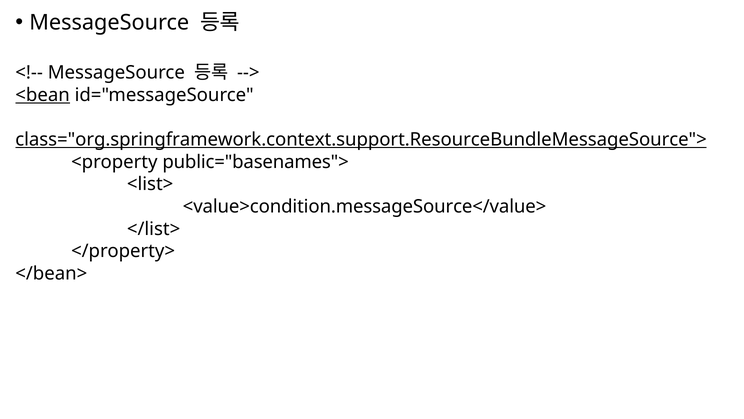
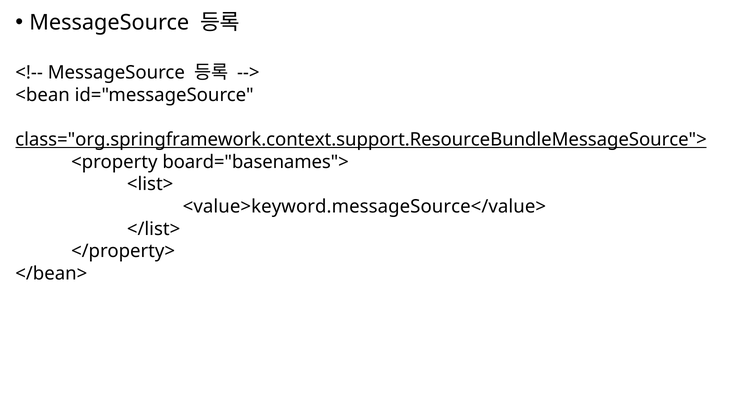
<bean underline: present -> none (43, 95)
public="basenames">: public="basenames"> -> board="basenames"> (256, 162)
<value>condition.messageSource</value>: <value>condition.messageSource</value> -> <value>keyword.messageSource</value> (364, 206)
